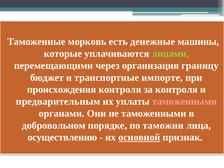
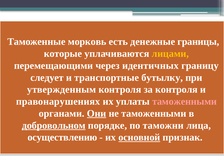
машины: машины -> границы (198, 42)
лицами colour: light green -> yellow (170, 54)
организация: организация -> идентичных (150, 66)
бюджет: бюджет -> следует (47, 78)
импорте: импорте -> бутылку (162, 78)
происхождения: происхождения -> утвержденным (62, 90)
предварительным: предварительным -> правонарушениях (58, 101)
Они underline: none -> present (97, 113)
добровольном underline: none -> present (54, 125)
